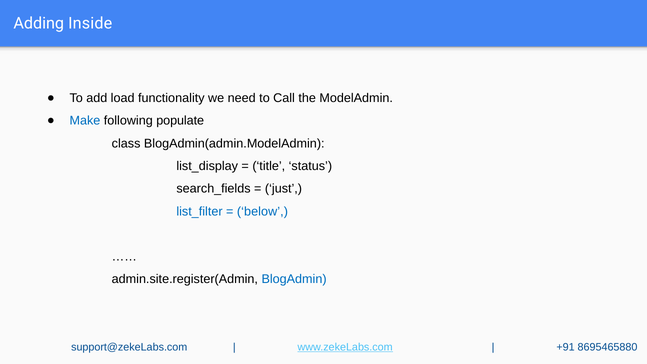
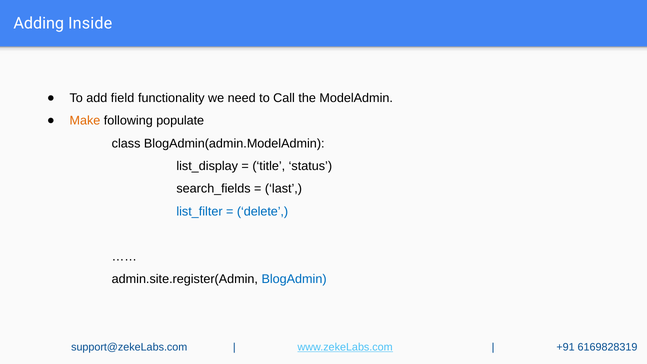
load: load -> field (123, 98)
Make colour: blue -> orange (85, 121)
just: just -> last (283, 189)
below: below -> delete (263, 211)
8695465880: 8695465880 -> 6169828319 (608, 347)
